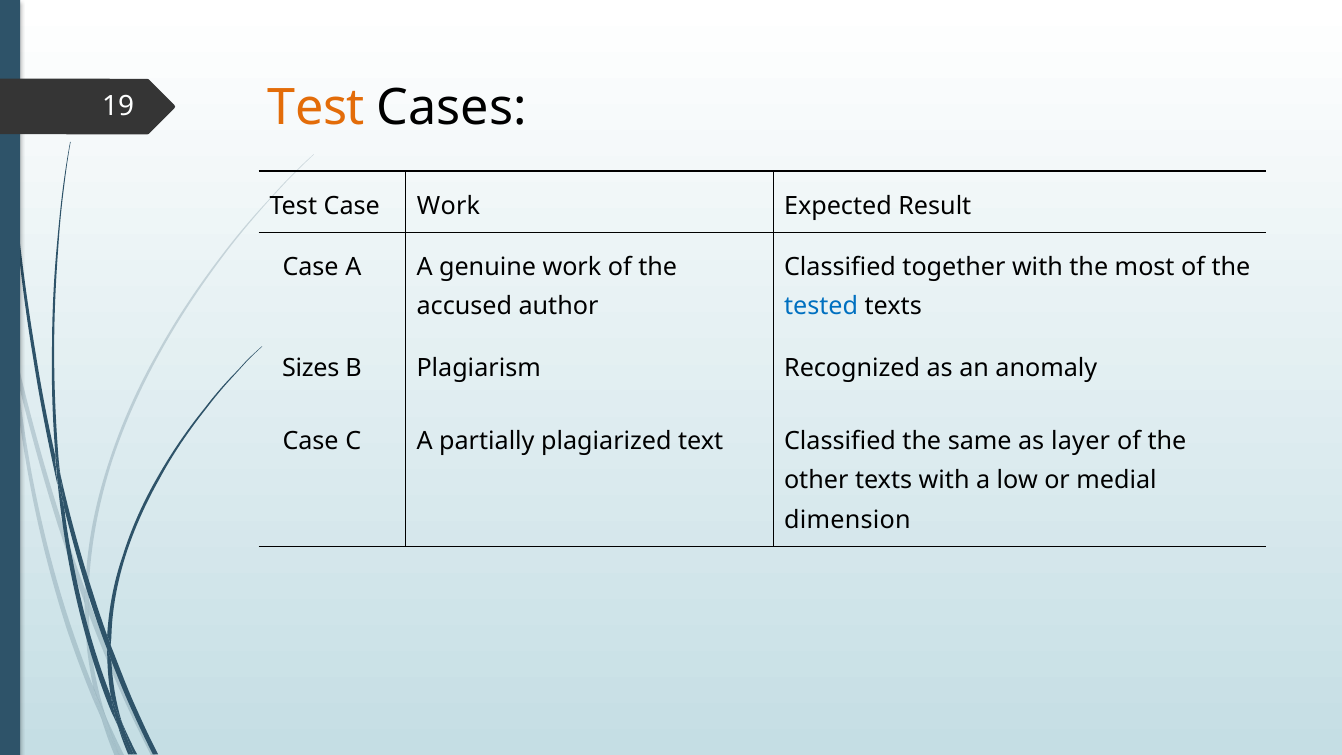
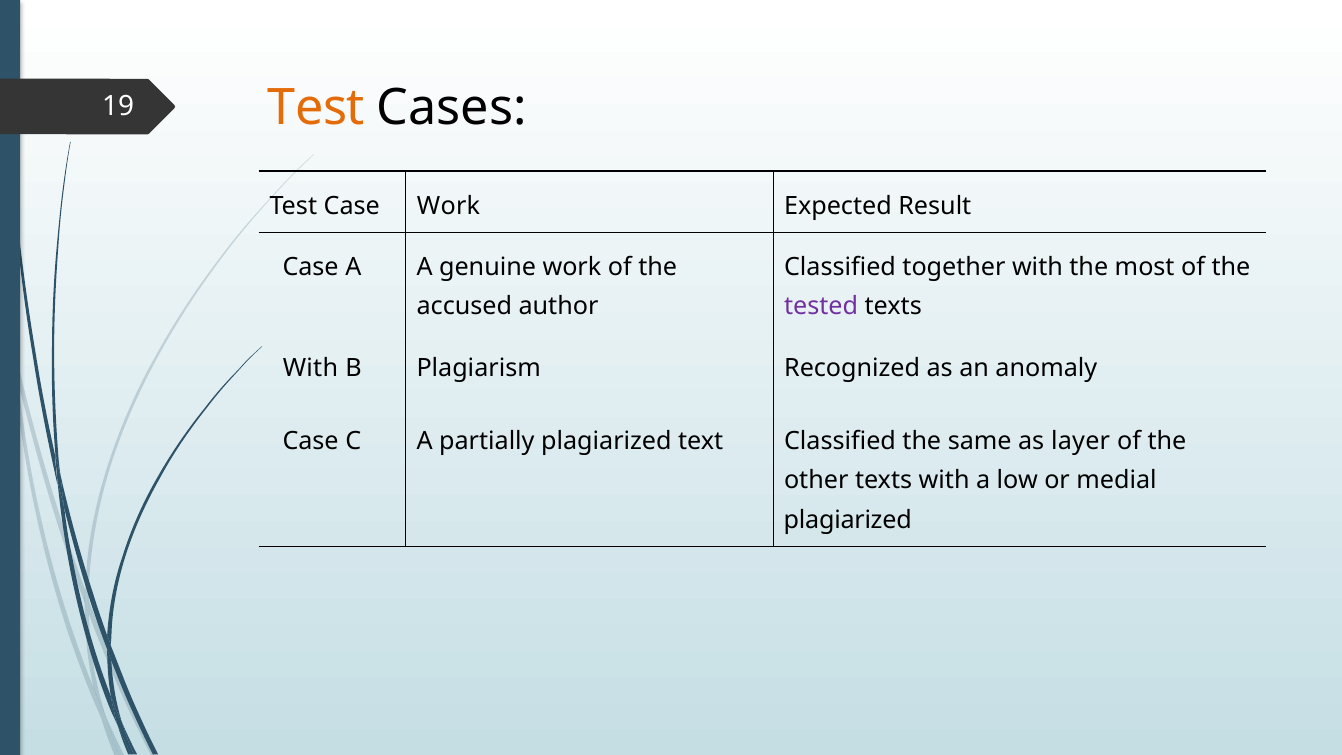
tested colour: blue -> purple (821, 306)
Sizes: Sizes -> With (310, 368)
dimension: dimension -> plagiarized (848, 520)
